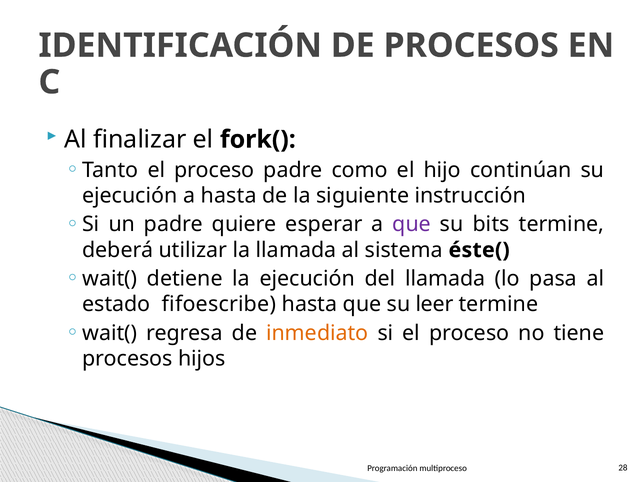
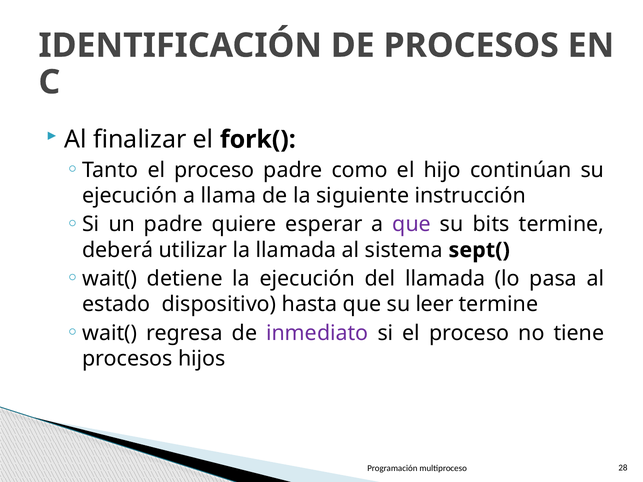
a hasta: hasta -> llama (229, 196)
éste(: éste( -> sept( (479, 250)
fifoescribe: fifoescribe -> dispositivo (219, 305)
inmediato colour: orange -> purple (317, 333)
